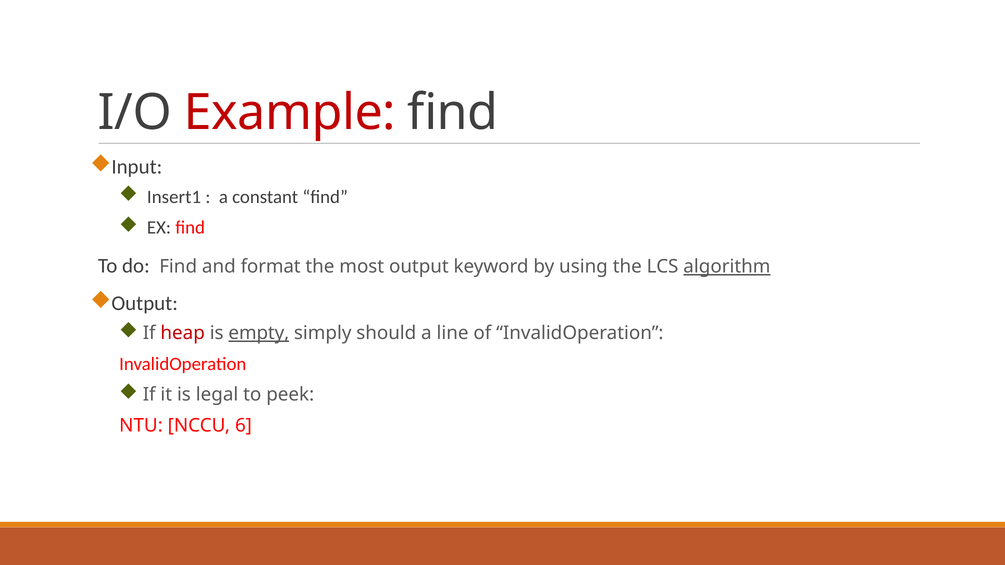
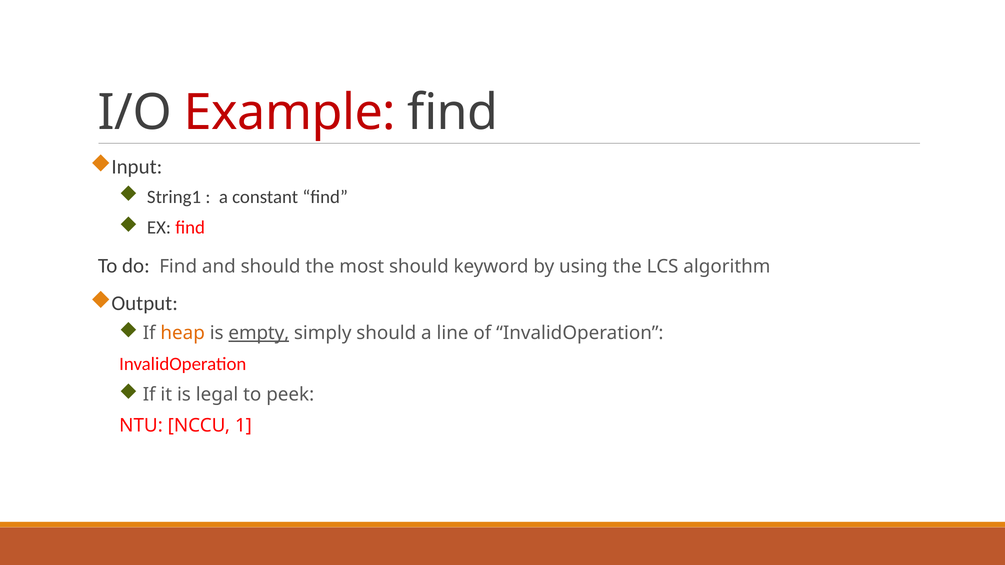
Insert1: Insert1 -> String1 (174, 197)
and format: format -> should (271, 267)
most output: output -> should (419, 267)
algorithm underline: present -> none (727, 267)
heap colour: red -> orange (183, 333)
6: 6 -> 1 (243, 426)
